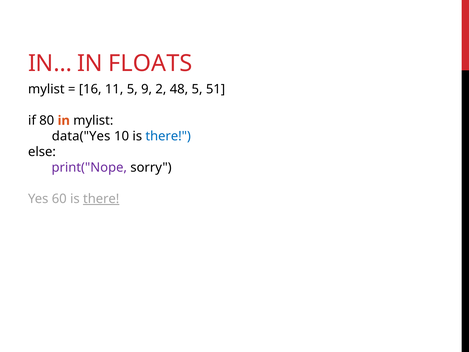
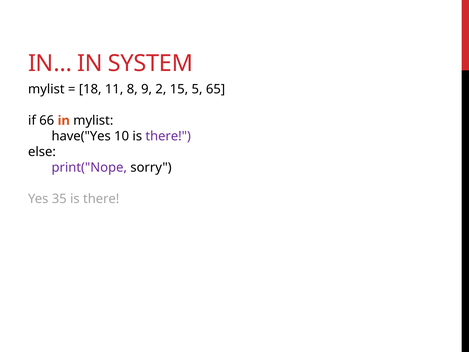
FLOATS: FLOATS -> SYSTEM (150, 63)
16: 16 -> 18 (90, 89)
11 5: 5 -> 8 (132, 89)
48: 48 -> 15 (179, 89)
51: 51 -> 65 (216, 89)
80: 80 -> 66 (47, 121)
data("Yes: data("Yes -> have("Yes (81, 136)
there colour: blue -> purple (168, 136)
60: 60 -> 35 (59, 199)
there underline: present -> none (101, 199)
